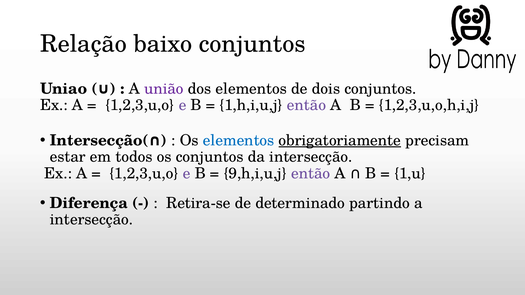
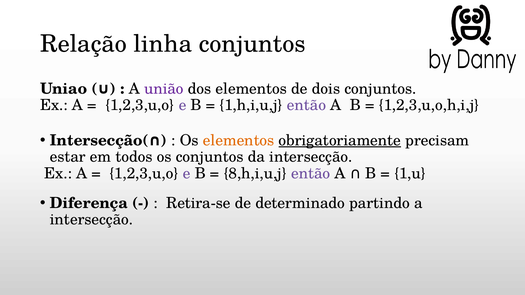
baixo: baixo -> linha (163, 44)
elementos colour: blue -> orange (239, 140)
9,h,i,u,j: 9,h,i,u,j -> 8,h,i,u,j (255, 174)
